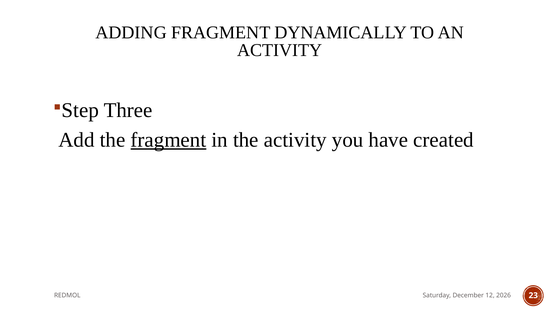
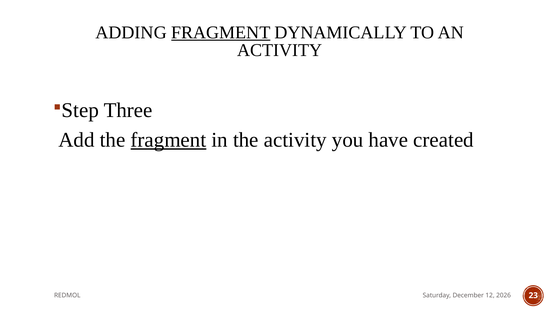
FRAGMENT underline: none -> present (221, 33)
